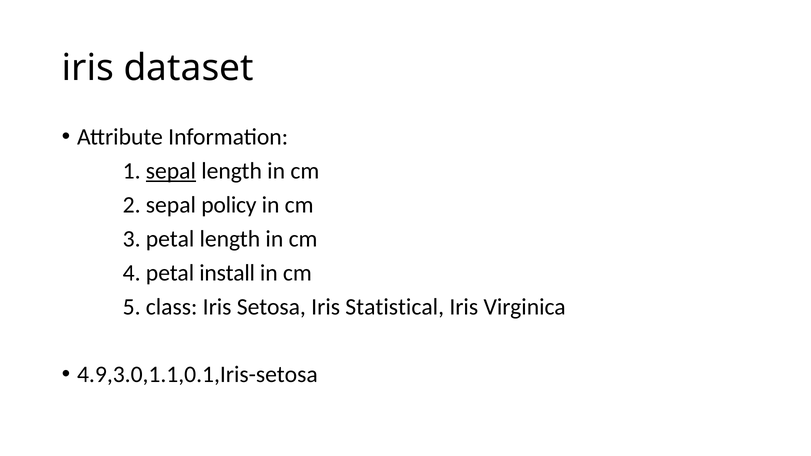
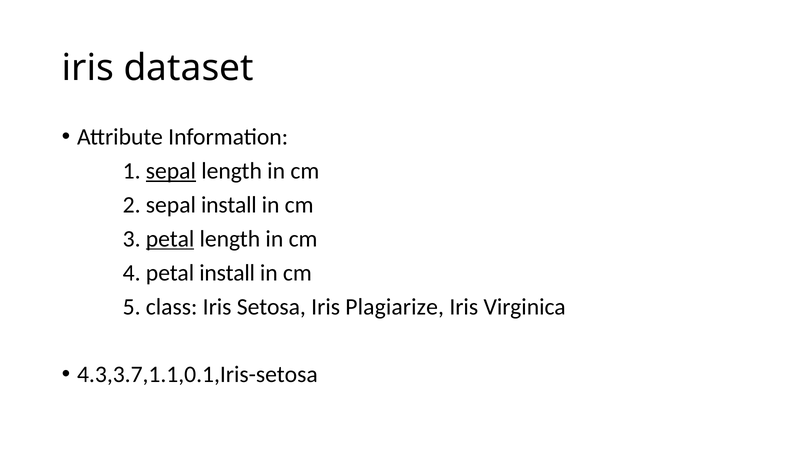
sepal policy: policy -> install (229, 205)
petal underline: none -> present (170, 239)
Statistical: Statistical -> Plagiarize (395, 307)
4.9,3.0,1.1,0.1,Iris-setosa: 4.9,3.0,1.1,0.1,Iris-setosa -> 4.3,3.7,1.1,0.1,Iris-setosa (197, 375)
